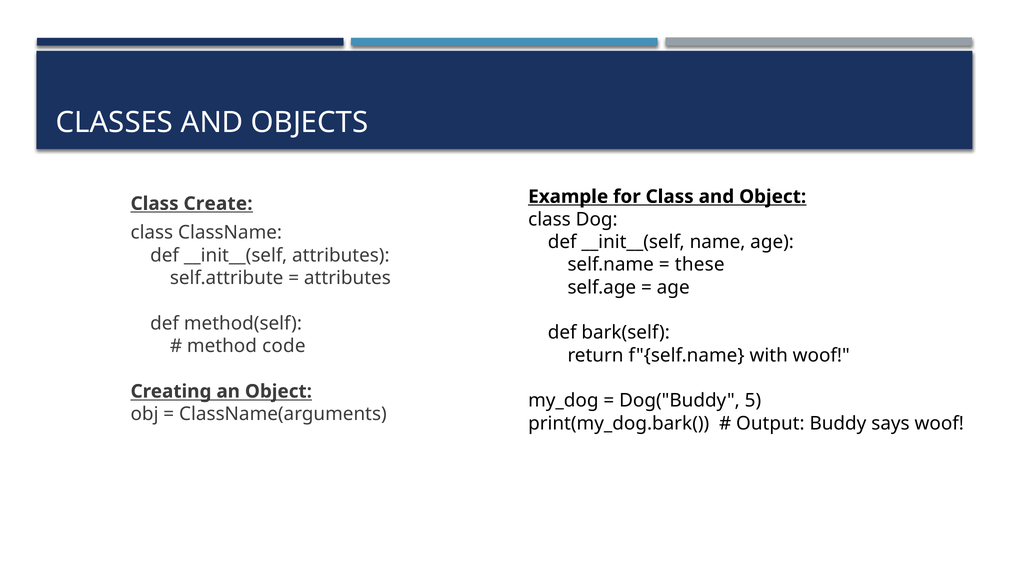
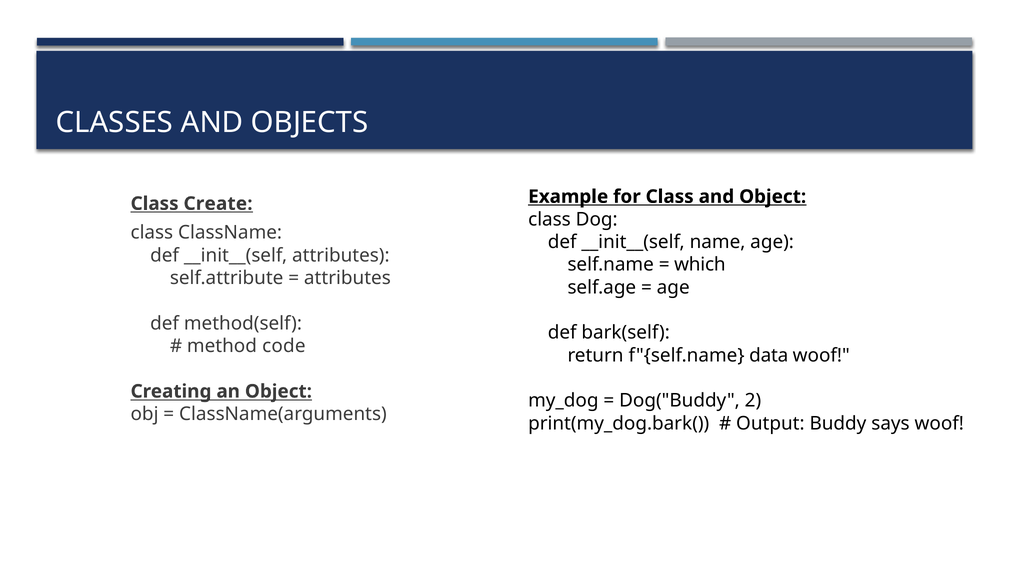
these: these -> which (700, 265)
with: with -> data (769, 356)
5: 5 -> 2 (753, 401)
